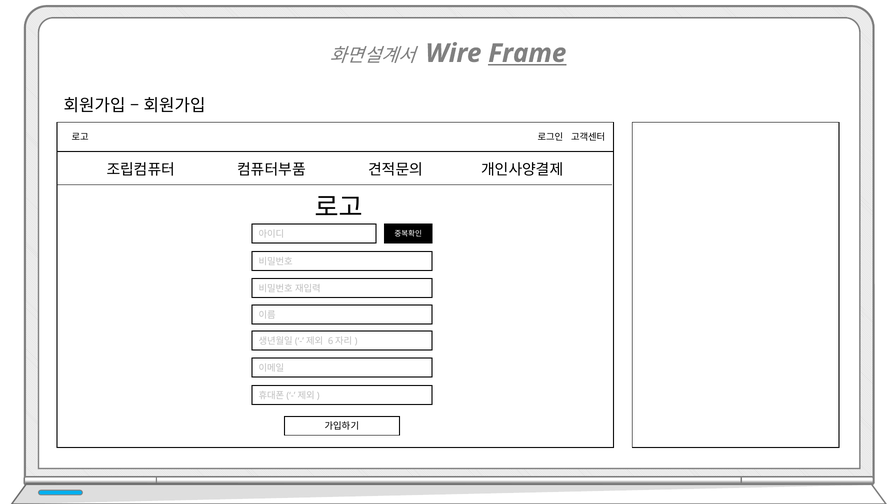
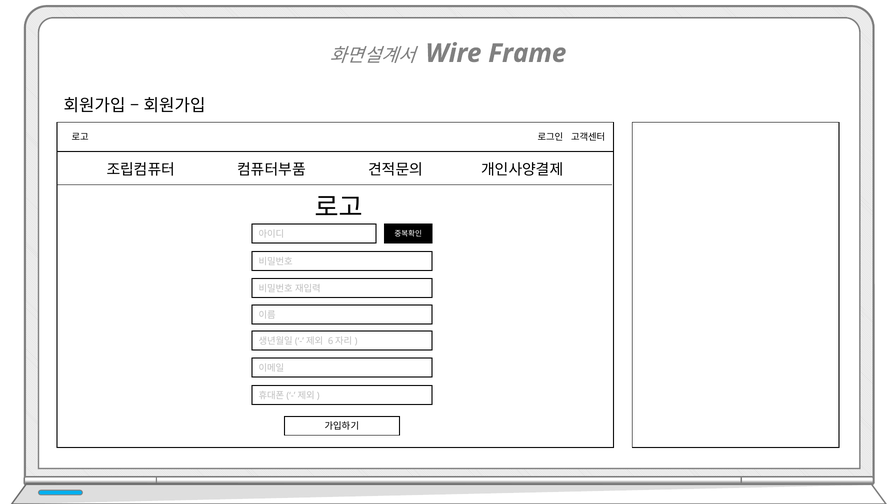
Frame underline: present -> none (527, 53)
